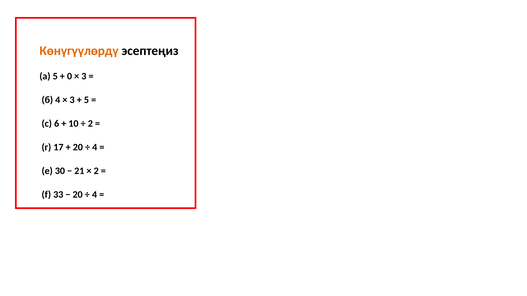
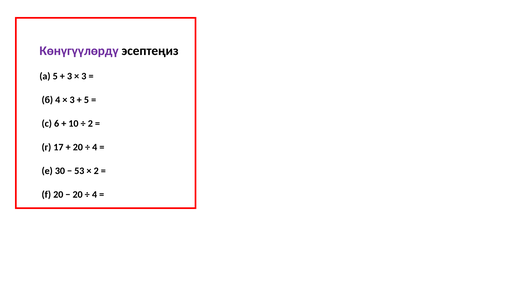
Көнүгүүлөрдү colour: orange -> purple (79, 51)
0: 0 -> 3 (70, 76)
21: 21 -> 53 (79, 171)
f 33: 33 -> 20 (58, 195)
